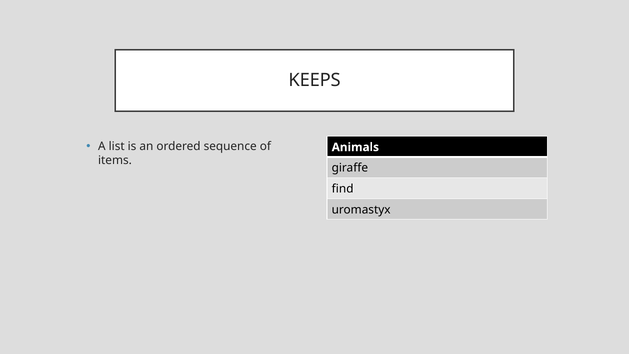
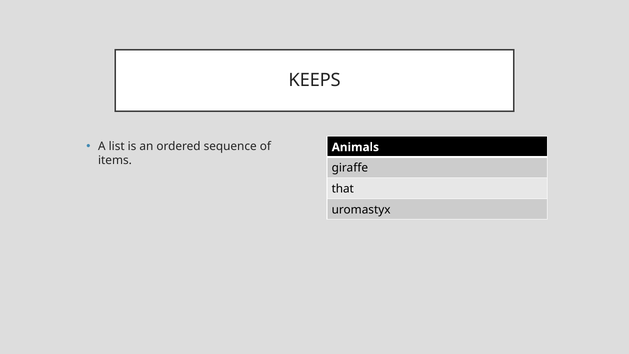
find: find -> that (343, 189)
